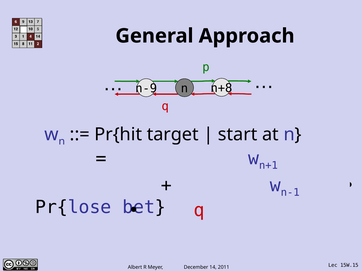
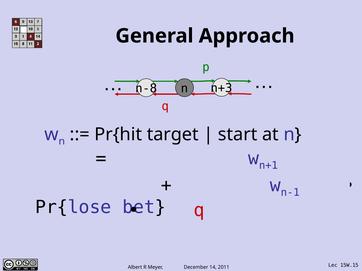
n-9: n-9 -> n-8 (146, 89)
n+8: n+8 -> n+3 (222, 88)
